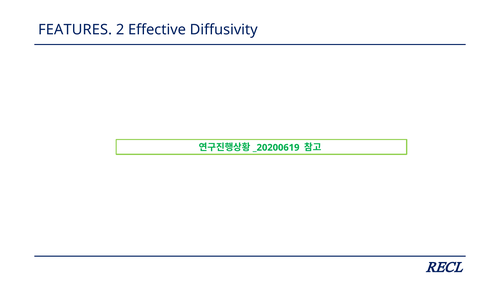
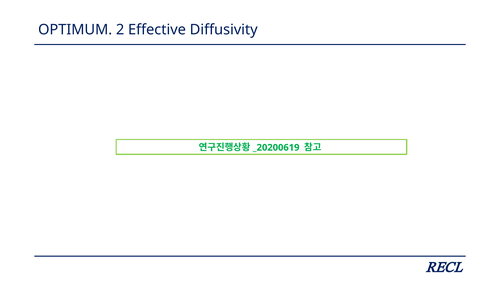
FEATURES: FEATURES -> OPTIMUM (75, 30)
